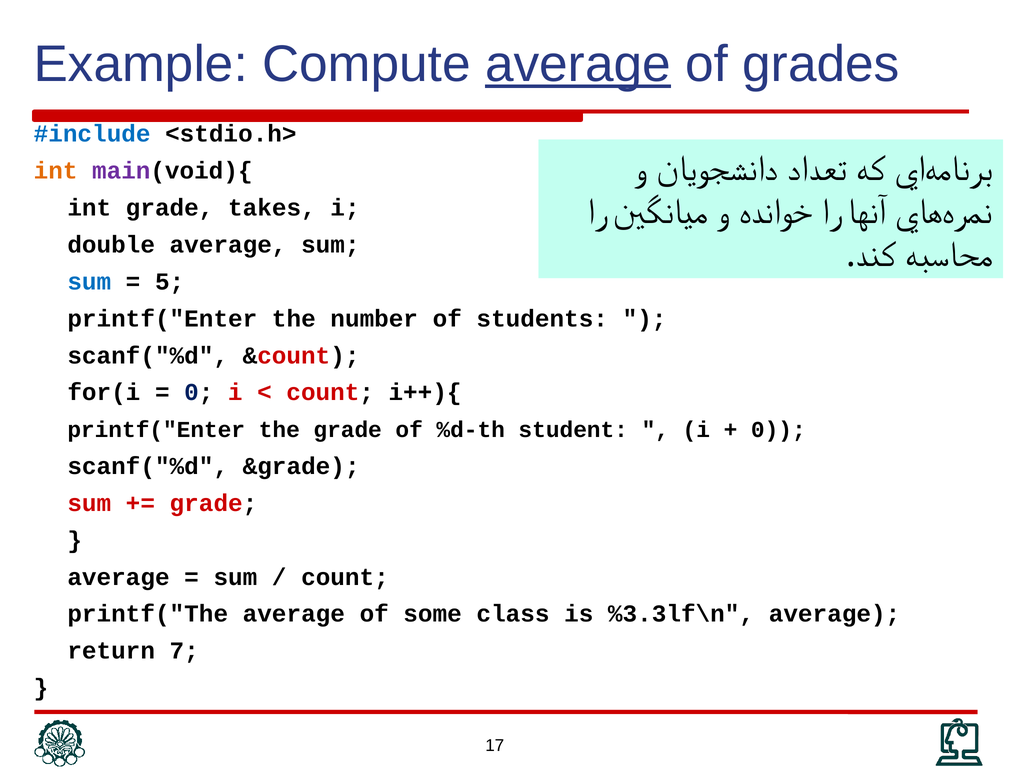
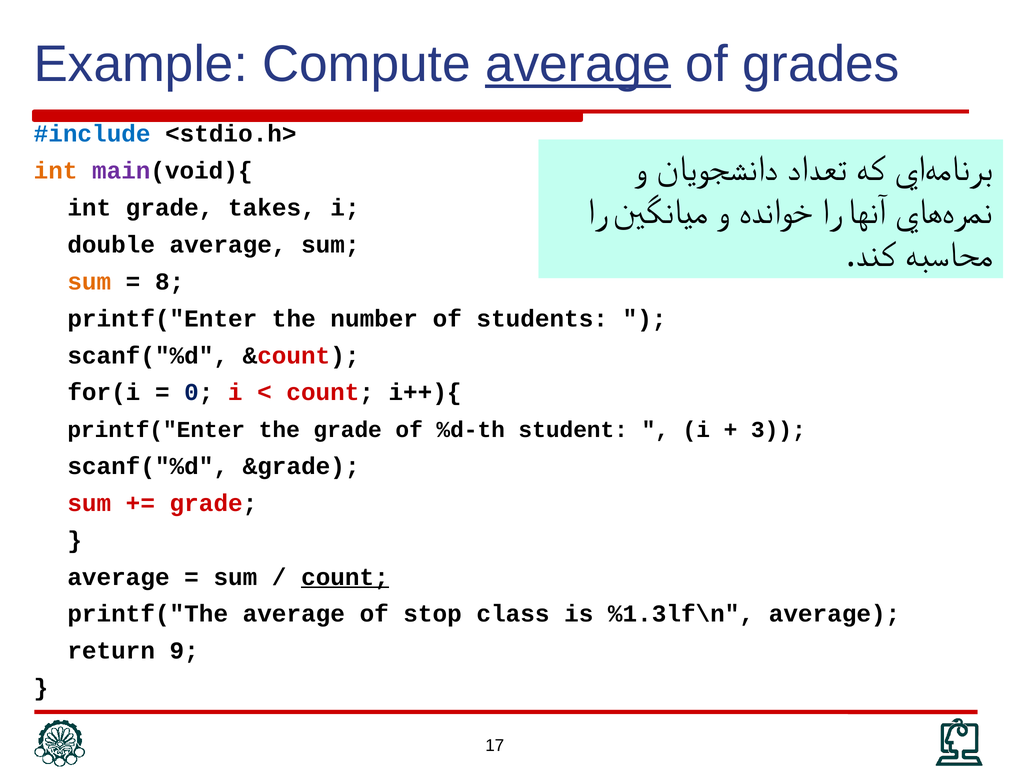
sum colour: blue -> orange (89, 282)
5: 5 -> 8 (170, 282)
0: 0 -> 3 (778, 430)
count underline: none -> present (345, 577)
some: some -> stop (433, 614)
%3.3lf\n: %3.3lf\n -> %1.3lf\n (681, 614)
7: 7 -> 9 (184, 651)
